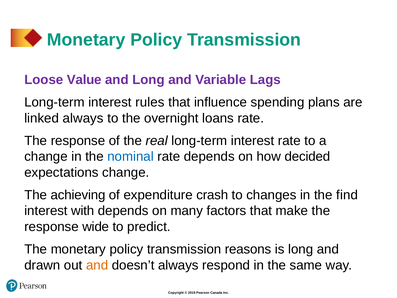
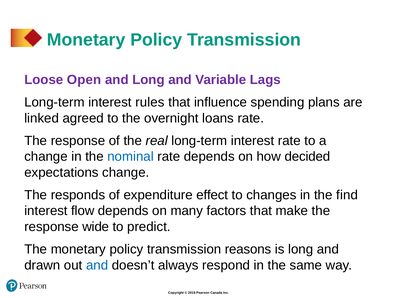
Value: Value -> Open (84, 80)
linked always: always -> agreed (83, 118)
achieving: achieving -> responds (78, 195)
crash: crash -> effect (212, 195)
with: with -> flow (83, 211)
and colour: orange -> blue (97, 265)
